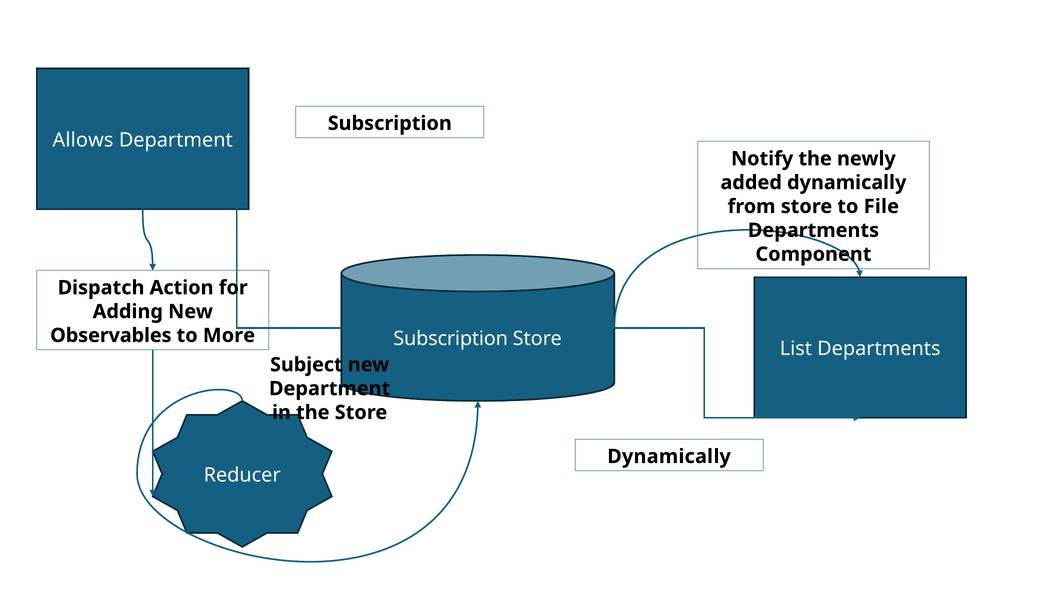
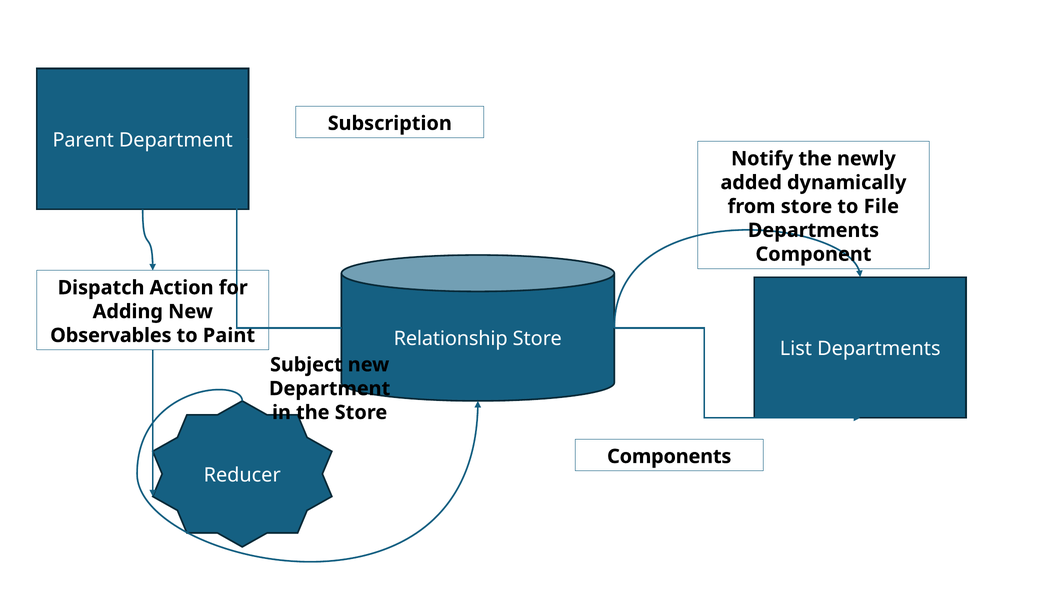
Allows: Allows -> Parent (83, 140)
More: More -> Paint (229, 336)
Subscription: Subscription -> Relationship (451, 339)
Dynamically: Dynamically -> Components (669, 457)
